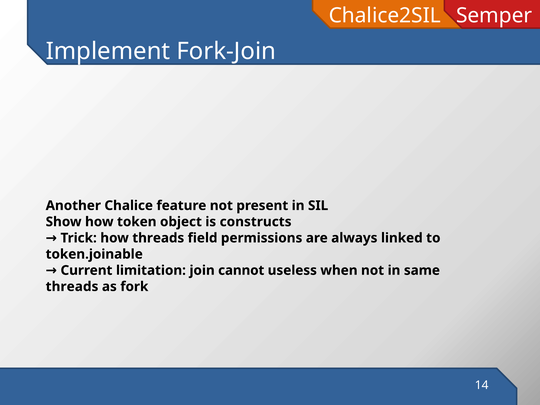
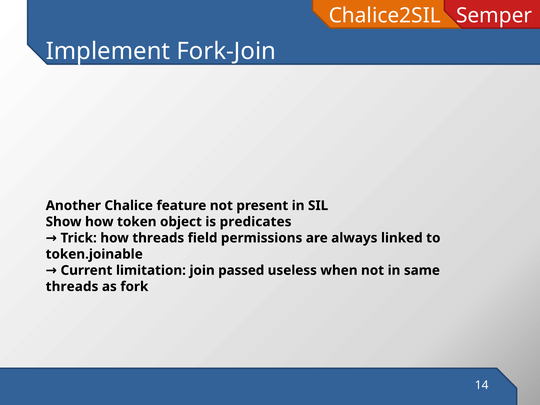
constructs: constructs -> predicates (256, 222)
cannot: cannot -> passed (241, 270)
